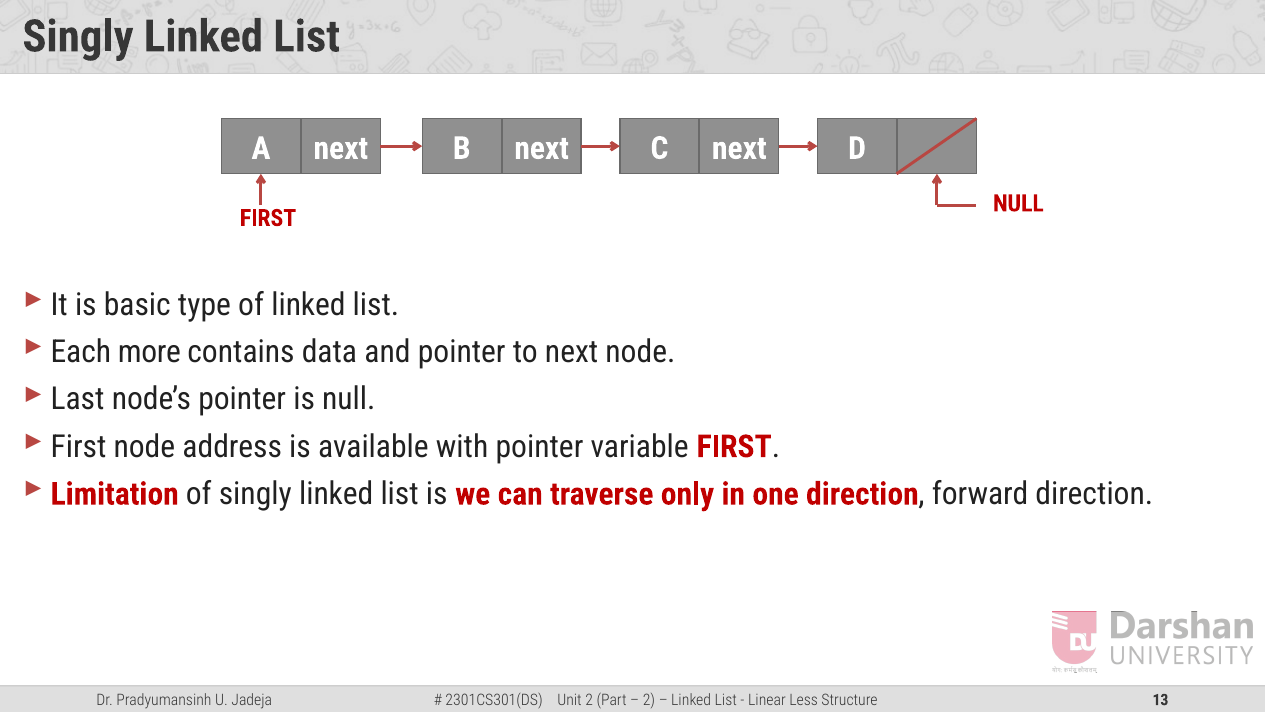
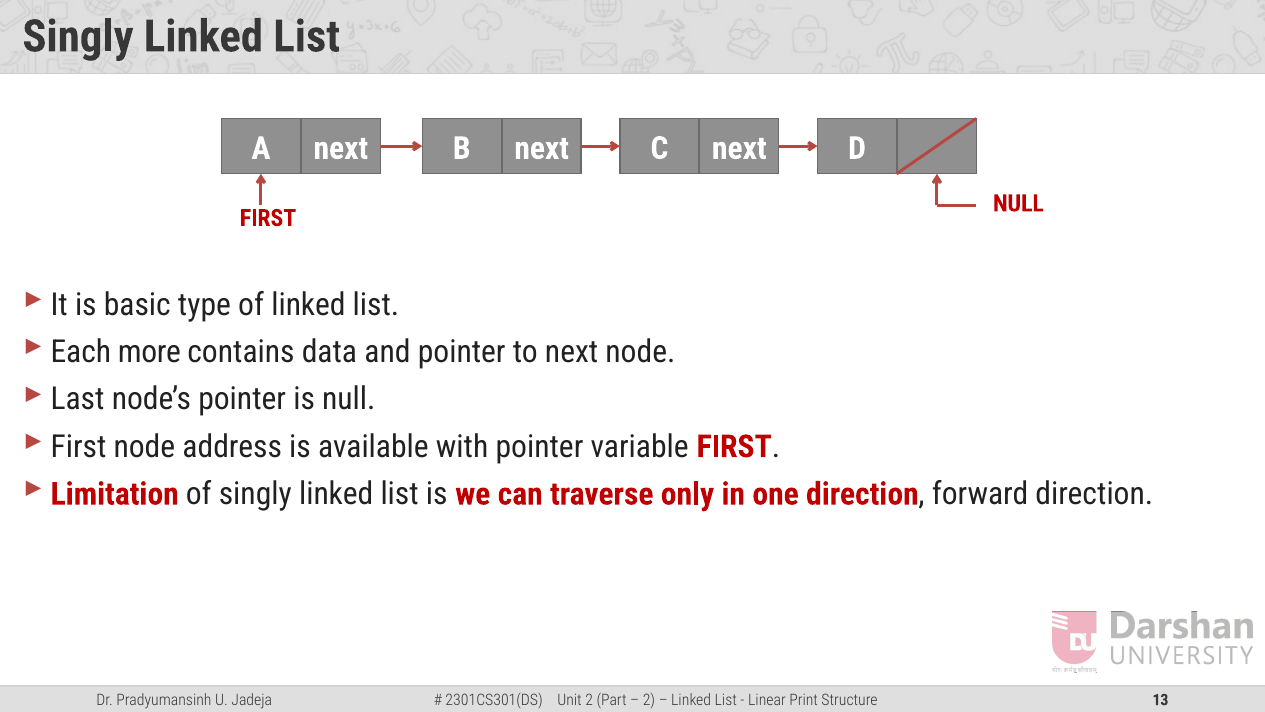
Less: Less -> Print (804, 699)
